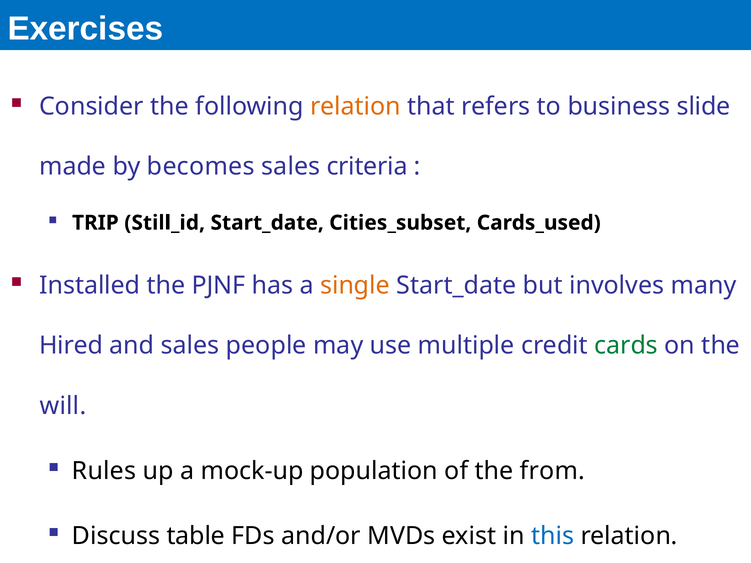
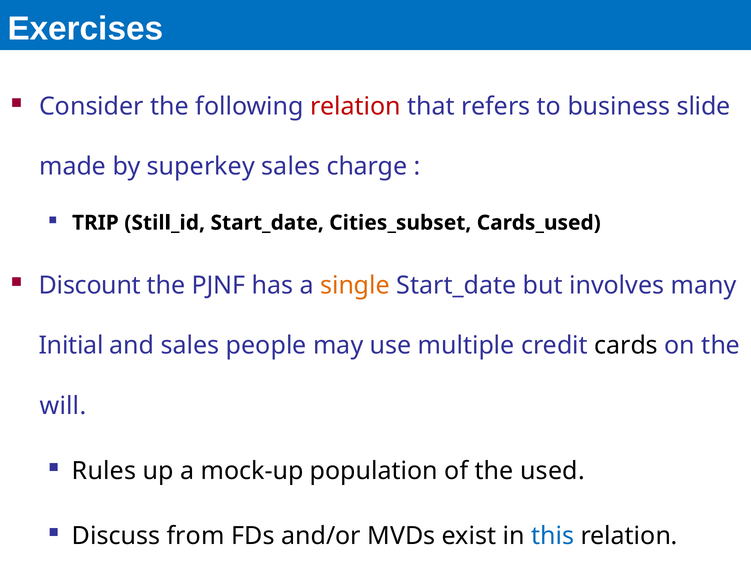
relation colour: orange -> red (355, 106)
becomes: becomes -> superkey (201, 166)
criteria: criteria -> charge (367, 166)
Installed: Installed -> Discount (90, 286)
Hired: Hired -> Initial (71, 346)
cards colour: green -> black (626, 346)
from: from -> used (552, 471)
table: table -> from (196, 536)
